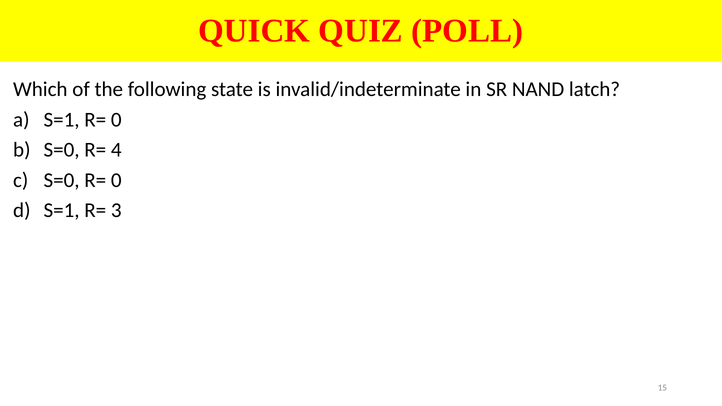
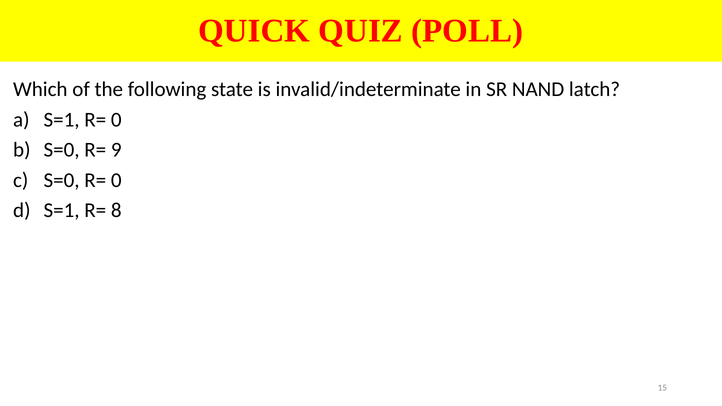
4: 4 -> 9 (116, 150)
3: 3 -> 8 (116, 211)
